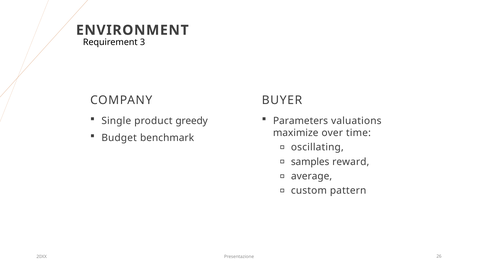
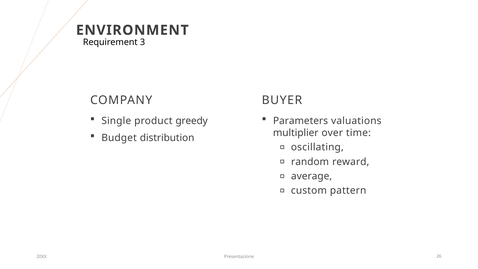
maximize: maximize -> multiplier (296, 133)
benchmark: benchmark -> distribution (167, 138)
samples: samples -> random (310, 162)
